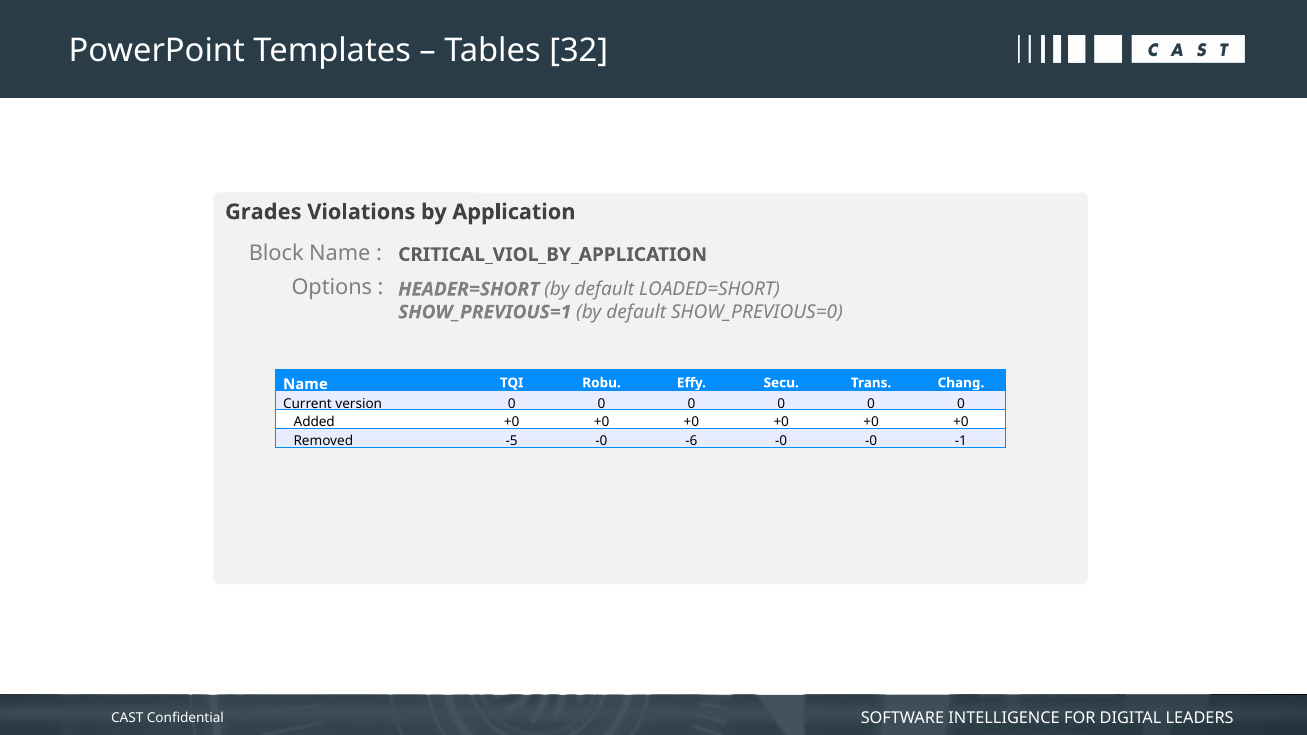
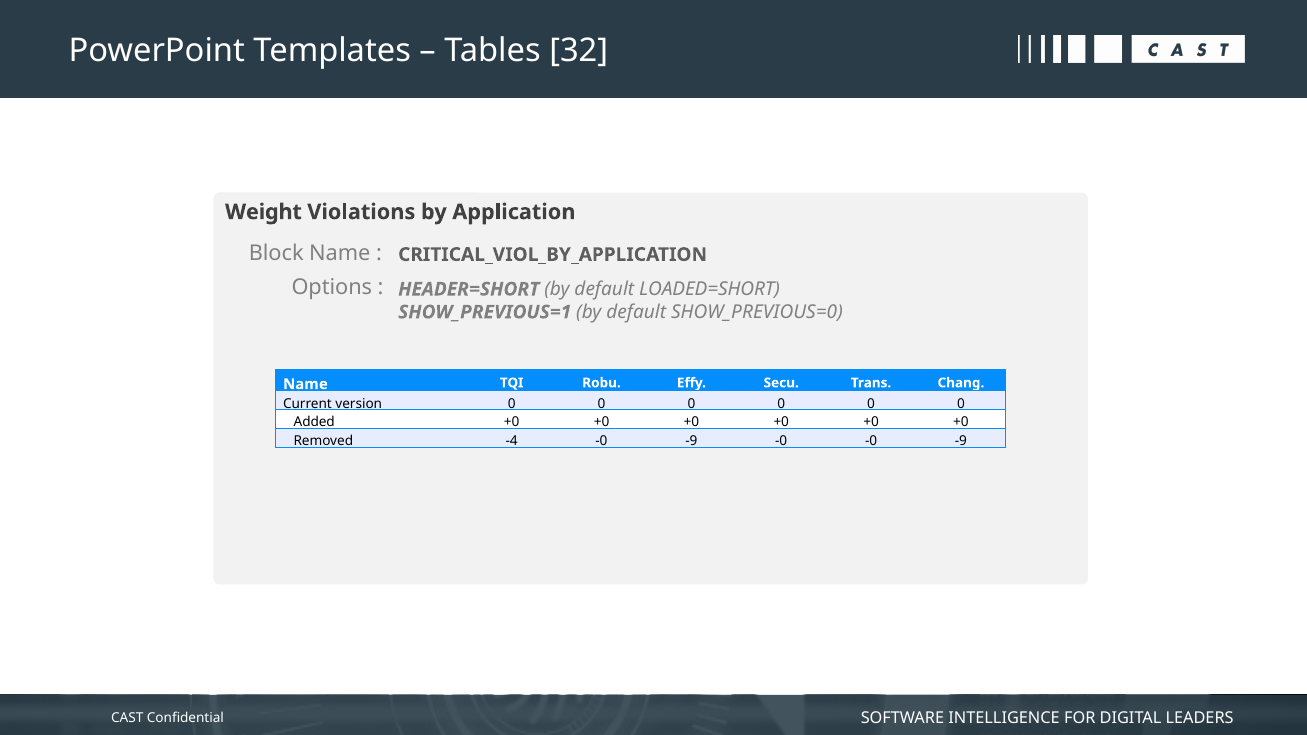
Grades: Grades -> Weight (263, 212)
-5: -5 -> -4 (512, 441)
-6: -6 -> -9 (691, 441)
-0 -0 -1: -1 -> -9 (961, 441)
